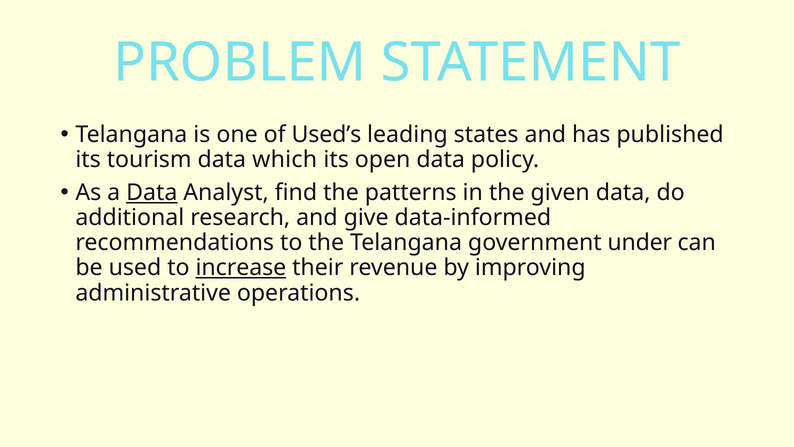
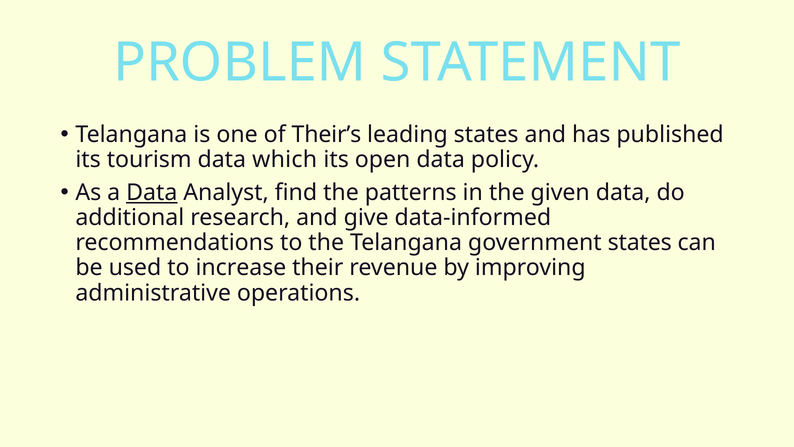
Used’s: Used’s -> Their’s (326, 134)
government under: under -> states (640, 243)
increase underline: present -> none (241, 268)
